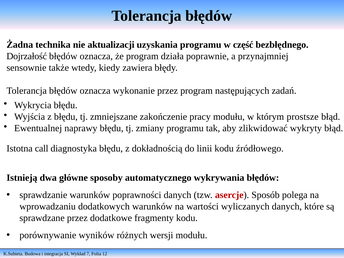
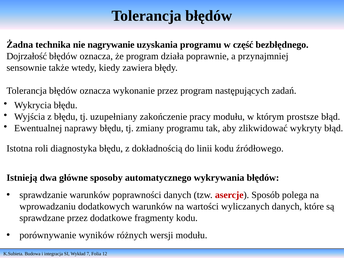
aktualizacji: aktualizacji -> nagrywanie (111, 45)
zmniejszane: zmniejszane -> uzupełniany (114, 117)
call: call -> roli (42, 149)
